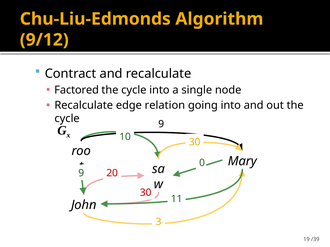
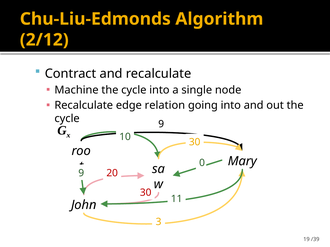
9/12: 9/12 -> 2/12 (44, 40)
Factored: Factored -> Machine (77, 90)
